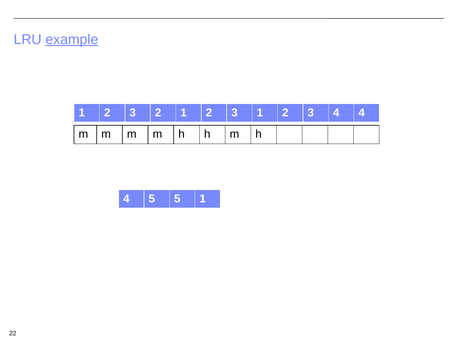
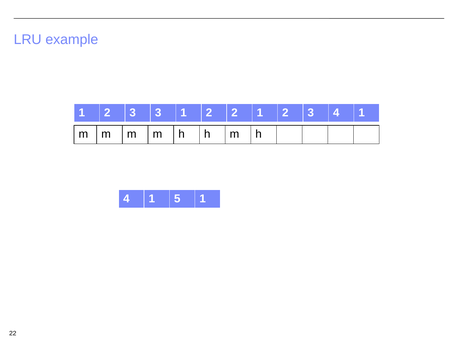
example underline: present -> none (72, 39)
3 2: 2 -> 3 (158, 113)
3: 3 -> 2 (234, 113)
3 4 4: 4 -> 1 (362, 113)
5: 5 -> 1 (152, 199)
